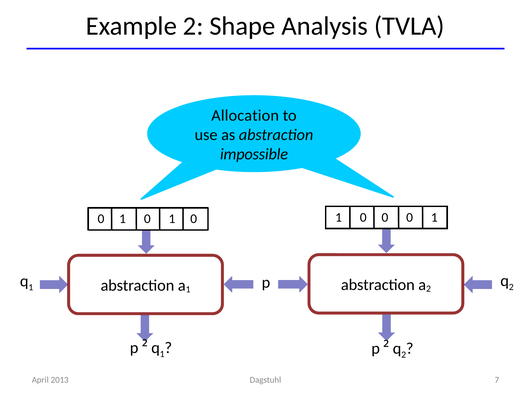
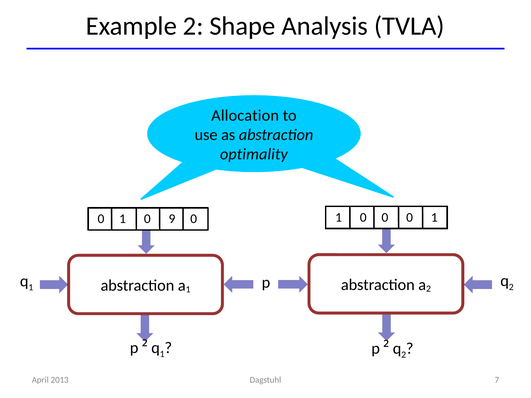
impossible: impossible -> optimality (254, 154)
1: 1 -> 9 (172, 219)
